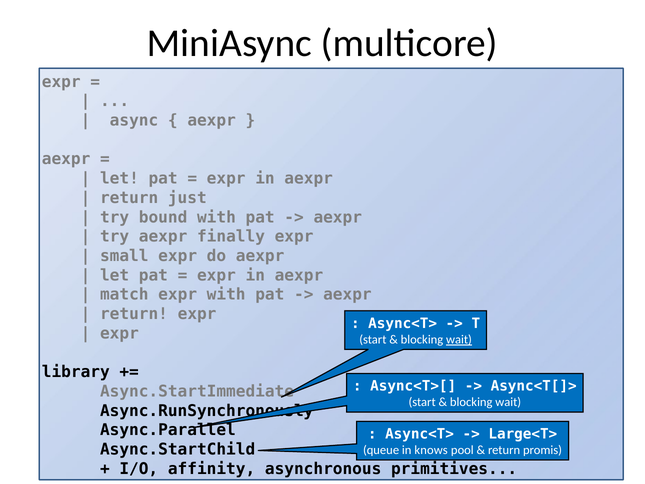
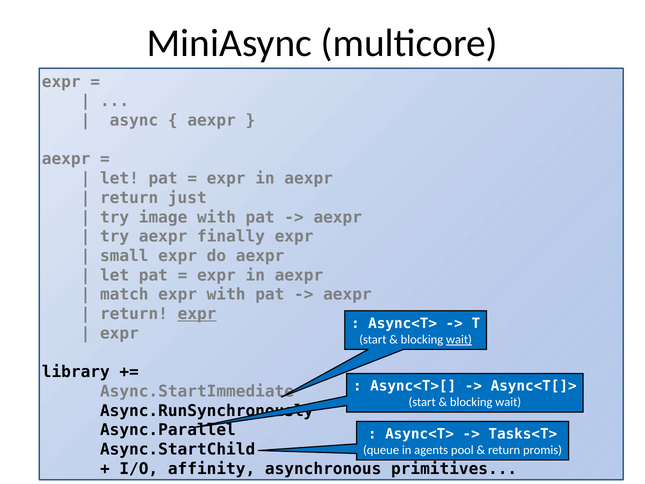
bound: bound -> image (163, 217)
expr underline: none -> present (197, 314)
Large<T>: Large<T> -> Tasks<T> (523, 434)
knows: knows -> agents (431, 450)
